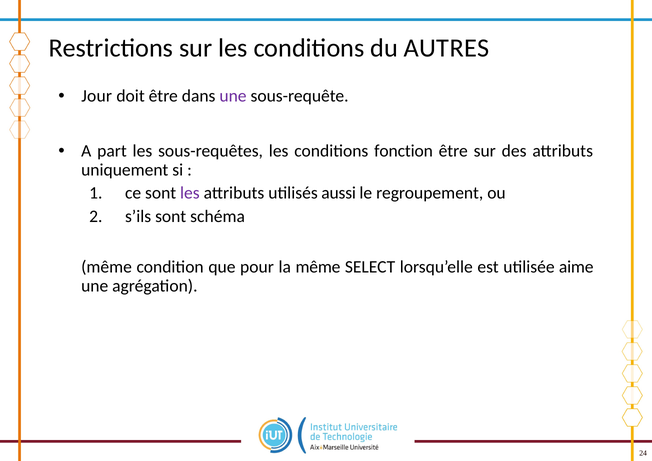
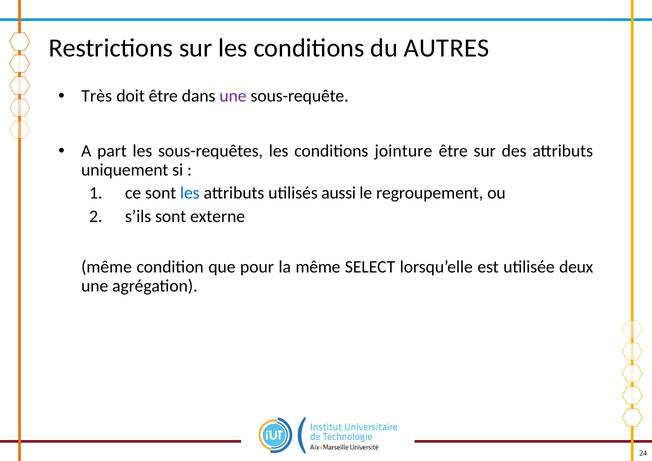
Jour: Jour -> Très (97, 96)
fonction: fonction -> jointure (403, 151)
les colour: purple -> blue (190, 193)
schéma: schéma -> externe (218, 216)
aime: aime -> deux (576, 267)
